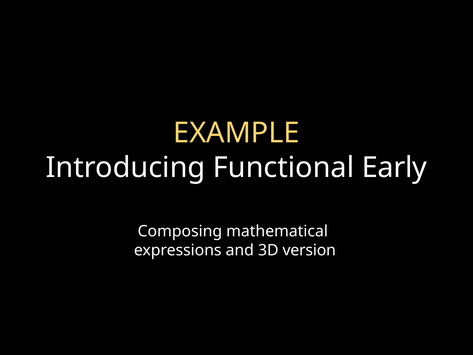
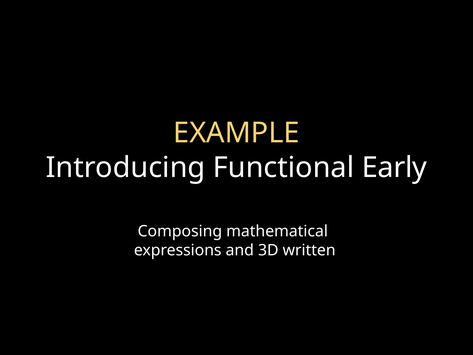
version: version -> written (309, 250)
